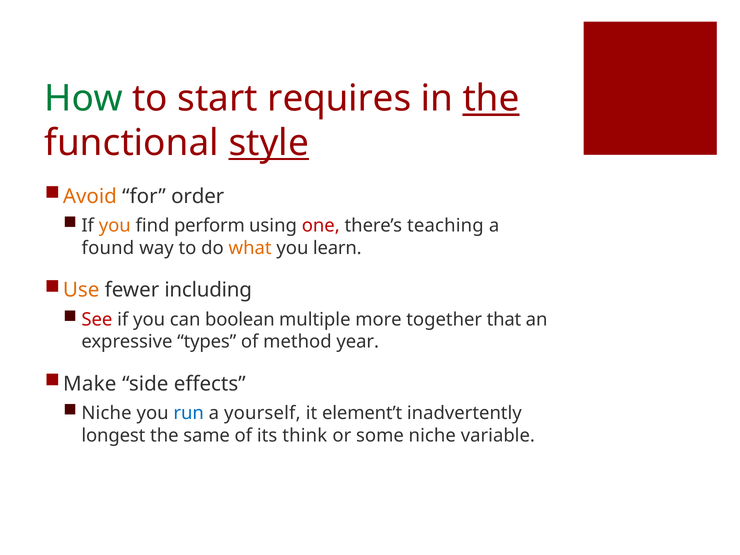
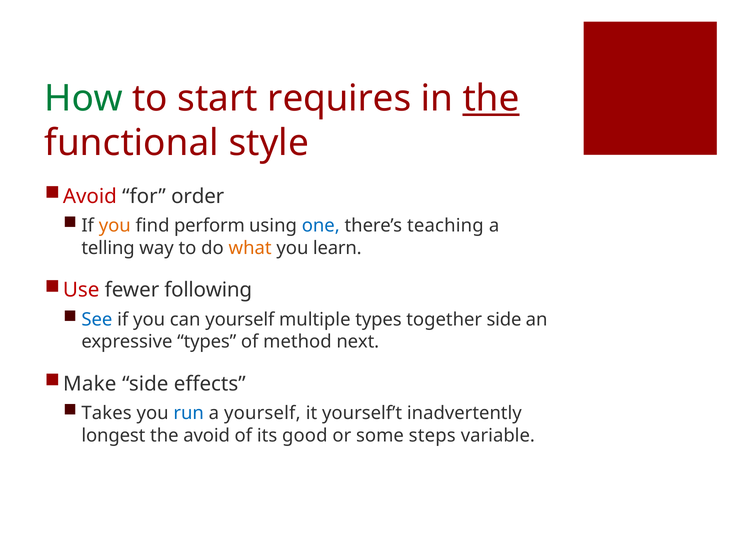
style underline: present -> none (269, 143)
Avoid colour: orange -> red (90, 196)
one colour: red -> blue (321, 226)
found: found -> telling (108, 248)
Use colour: orange -> red (81, 290)
including: including -> following (208, 290)
See colour: red -> blue (97, 320)
can boolean: boolean -> yourself (240, 320)
multiple more: more -> types (378, 320)
together that: that -> side (504, 320)
year: year -> next (358, 342)
Niche: Niche -> Takes (107, 413)
element’t: element’t -> yourself’t (362, 413)
the same: same -> avoid (207, 435)
think: think -> good (305, 435)
some niche: niche -> steps (432, 435)
